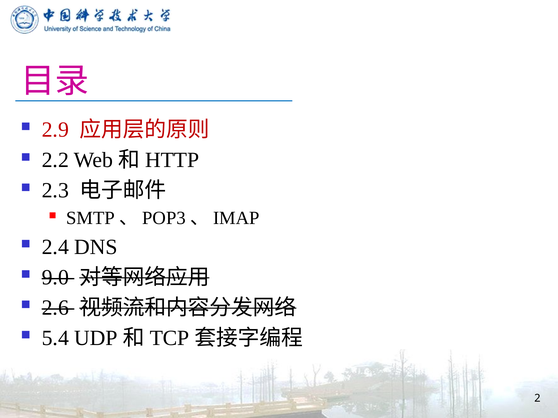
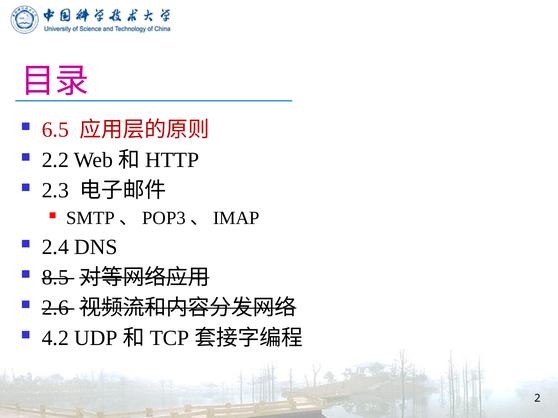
2.9: 2.9 -> 6.5 (55, 130)
9.0: 9.0 -> 8.5 (55, 278)
5.4: 5.4 -> 4.2 (55, 338)
